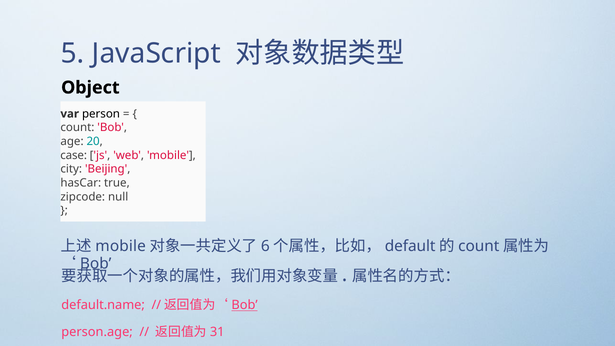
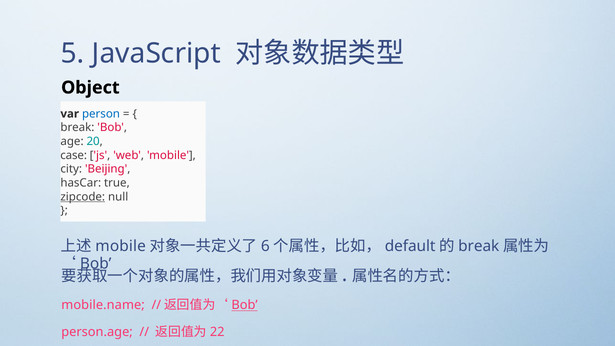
person colour: black -> blue (101, 114)
count: count -> break (77, 128)
zipcode underline: none -> present (83, 197)
count: count -> break (479, 246)
default.name: default.name -> mobile.name (103, 305)
31: 31 -> 22 (217, 332)
